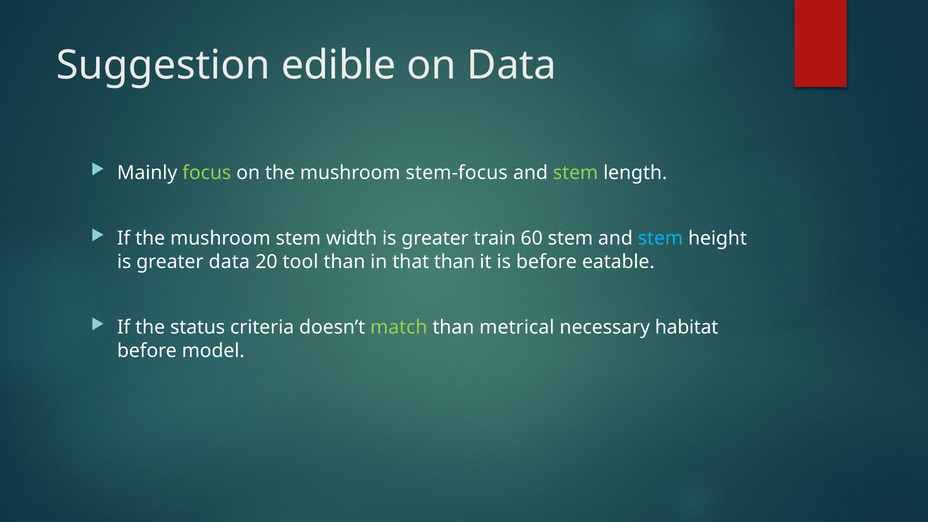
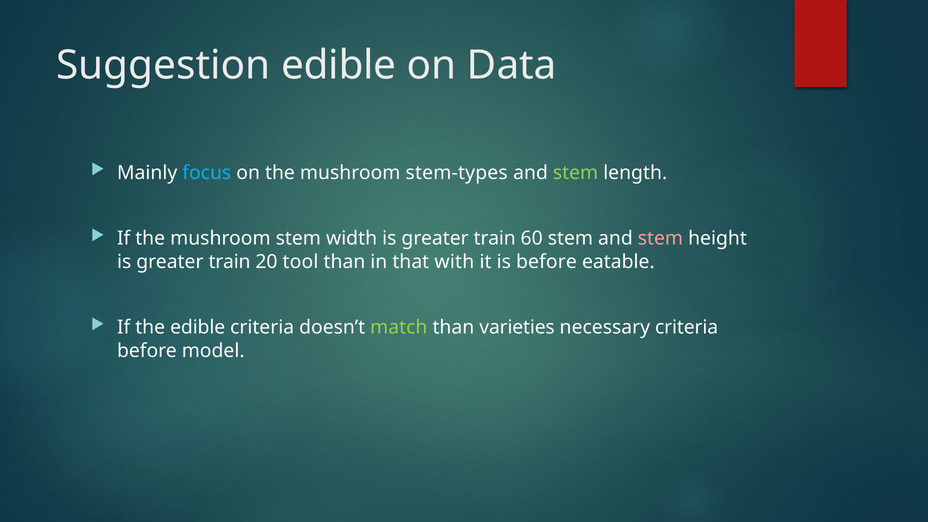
focus colour: light green -> light blue (207, 173)
stem-focus: stem-focus -> stem-types (457, 173)
stem colour: light blue -> pink (660, 238)
data: data -> train (230, 262)
that than: than -> with (454, 262)
the status: status -> edible (198, 327)
metrical: metrical -> varieties (517, 327)
necessary habitat: habitat -> criteria (687, 327)
